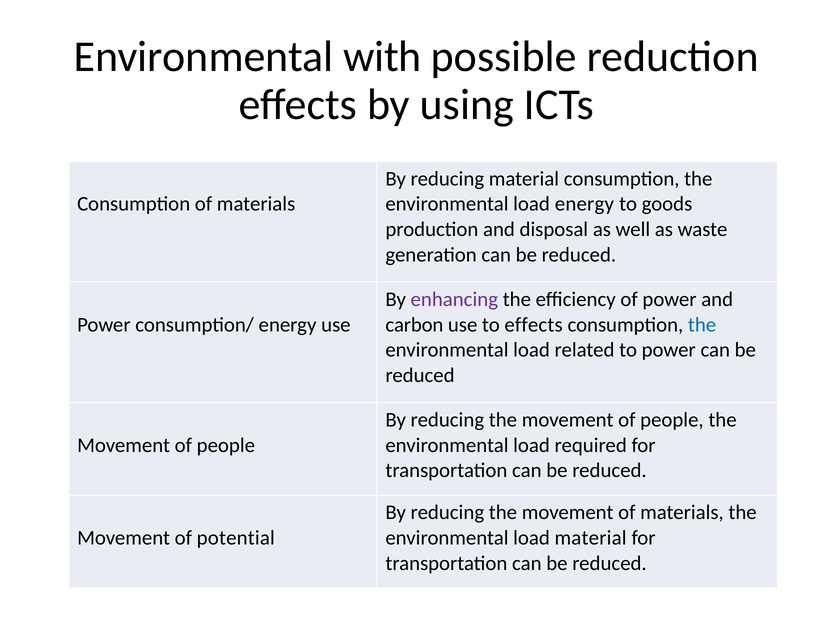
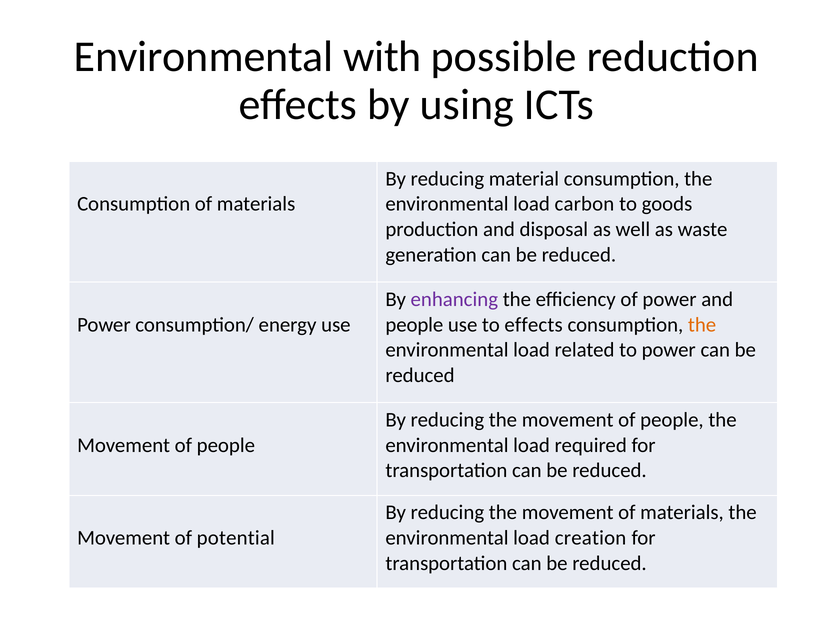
load energy: energy -> carbon (584, 204)
carbon: carbon -> people (414, 325)
the colour: blue -> orange (702, 325)
load material: material -> creation (591, 538)
